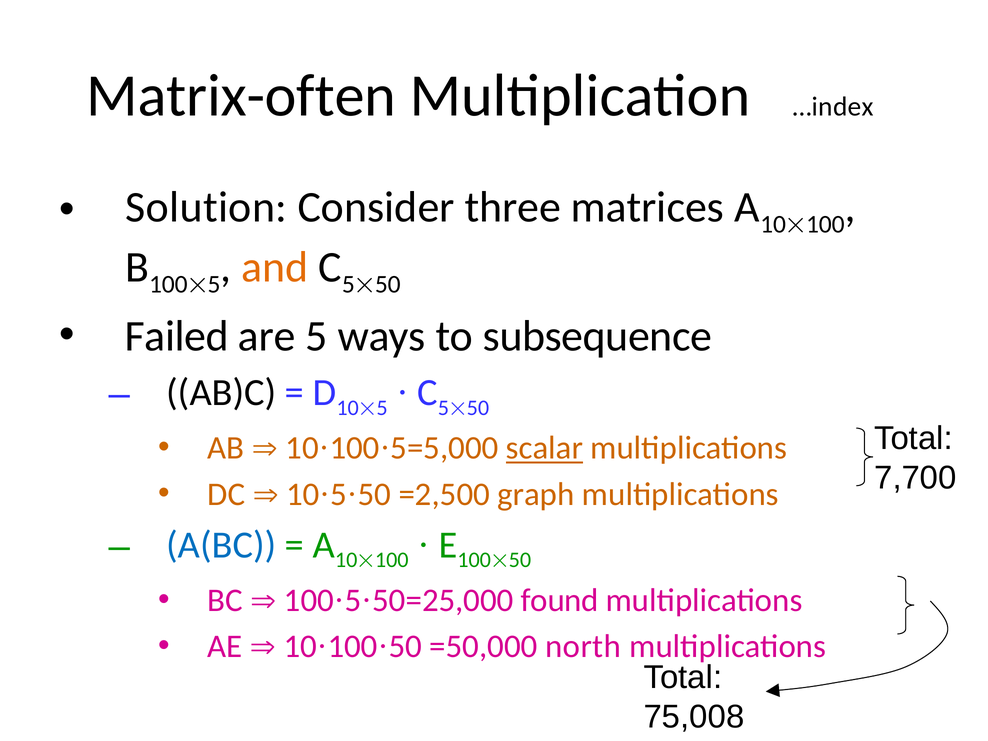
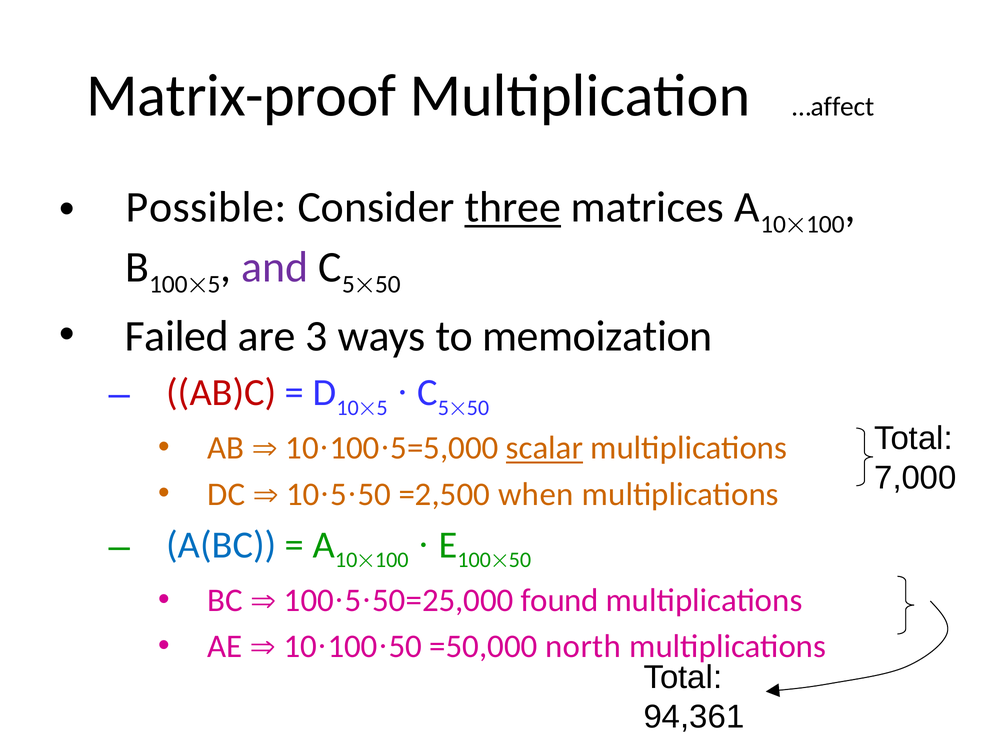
Matrix-often: Matrix-often -> Matrix-proof (241, 96)
…index: …index -> …affect (833, 107)
Solution: Solution -> Possible (206, 207)
three underline: none -> present (513, 207)
and colour: orange -> purple (275, 267)
5: 5 -> 3 (317, 336)
subsequence: subsequence -> memoization (597, 336)
AB)C colour: black -> red (221, 393)
7,700: 7,700 -> 7,000 (915, 478)
graph: graph -> when (536, 494)
75,008: 75,008 -> 94,361 (694, 717)
